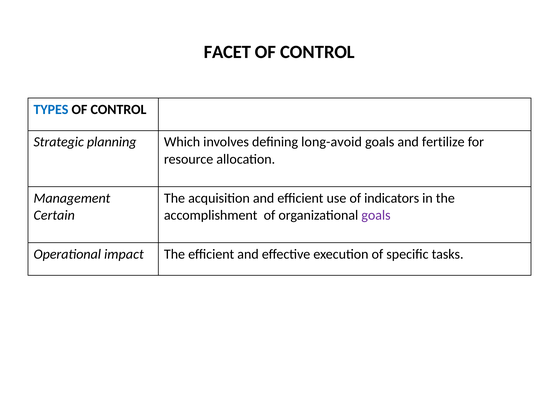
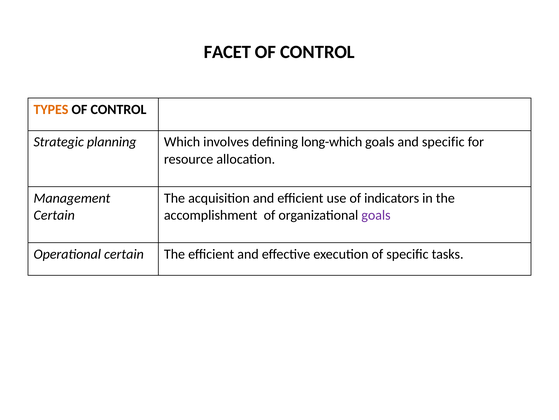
TYPES colour: blue -> orange (51, 109)
long-avoid: long-avoid -> long-which (332, 142)
and fertilize: fertilize -> specific (443, 142)
Operational impact: impact -> certain (124, 254)
